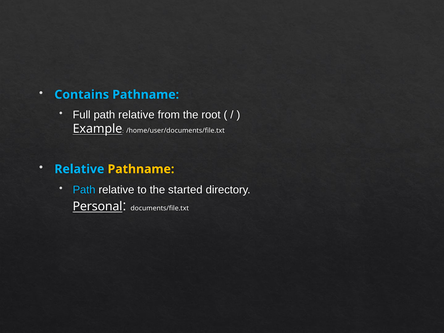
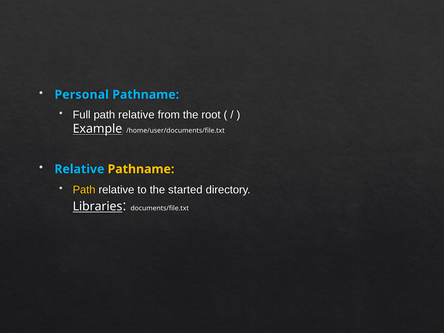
Contains: Contains -> Personal (82, 95)
Path colour: light blue -> yellow (84, 190)
Personal: Personal -> Libraries (98, 206)
